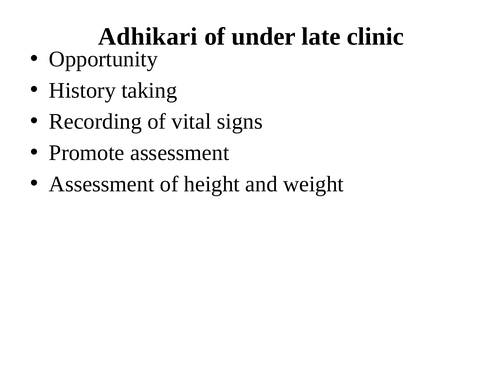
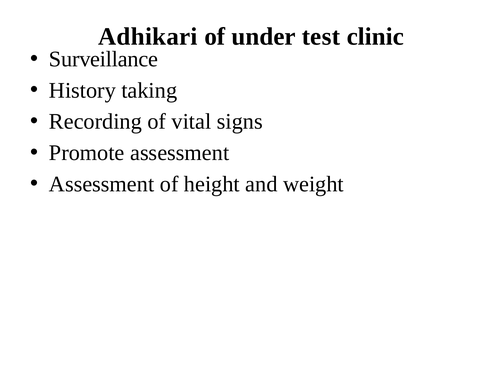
late: late -> test (321, 36)
Opportunity: Opportunity -> Surveillance (104, 59)
